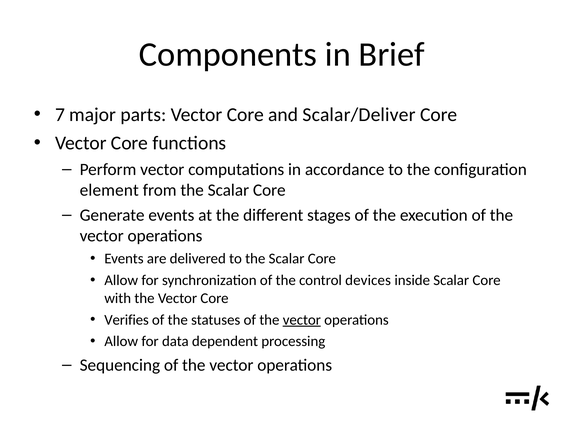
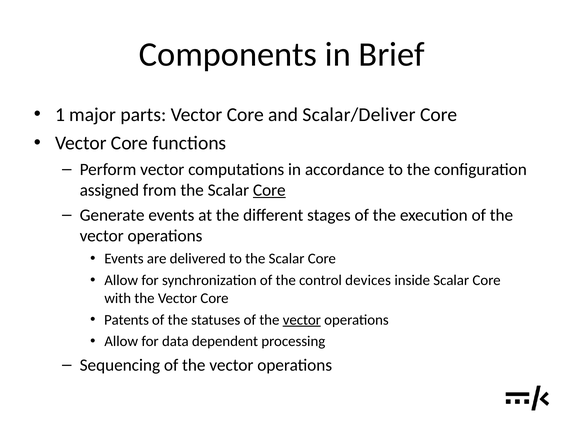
7: 7 -> 1 (60, 115)
element: element -> assigned (109, 190)
Core underline: none -> present (269, 190)
Verifies: Verifies -> Patents (127, 320)
